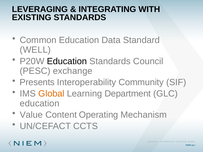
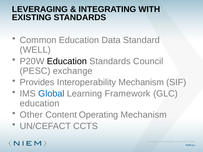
Presents: Presents -> Provides (37, 82)
Interoperability Community: Community -> Mechanism (141, 82)
Global colour: orange -> blue (51, 94)
Department: Department -> Framework (128, 94)
Value: Value -> Other (31, 115)
